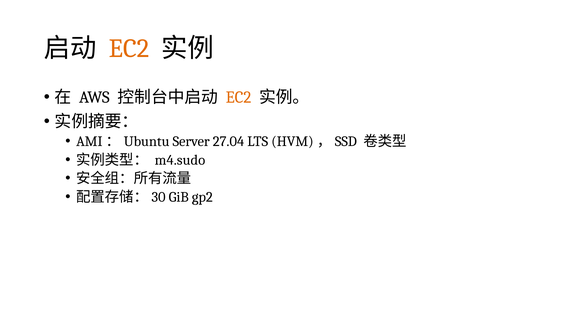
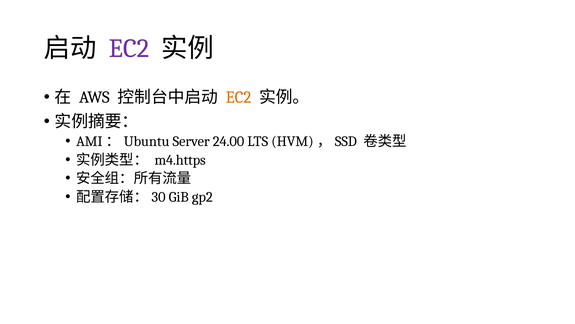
EC2 colour: orange -> purple (129, 48)
27.04: 27.04 -> 24.00 (229, 141)
m4.sudo: m4.sudo -> m4.https (180, 160)
